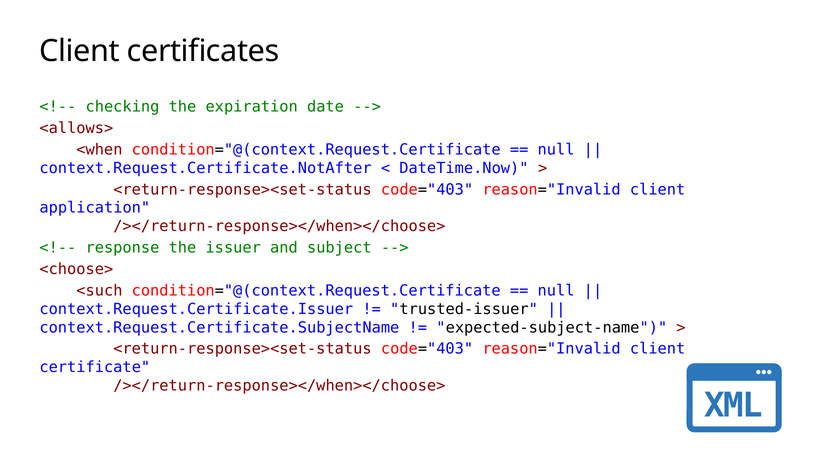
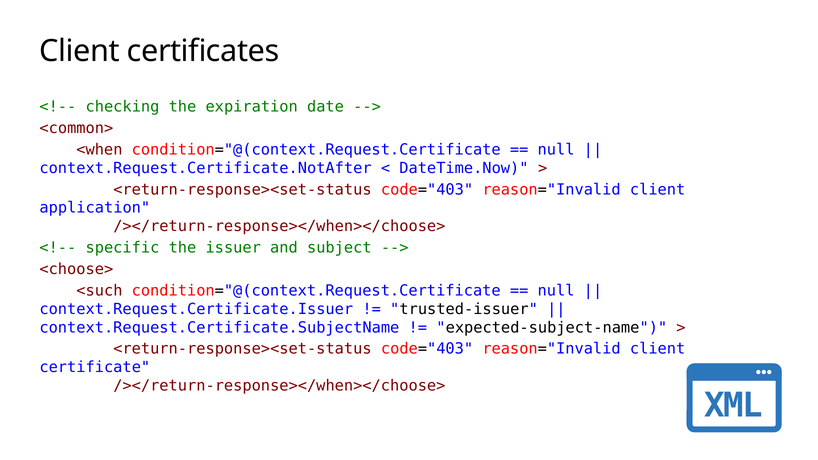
<allows>: <allows> -> <common> (76, 128)
response: response -> specific (122, 248)
